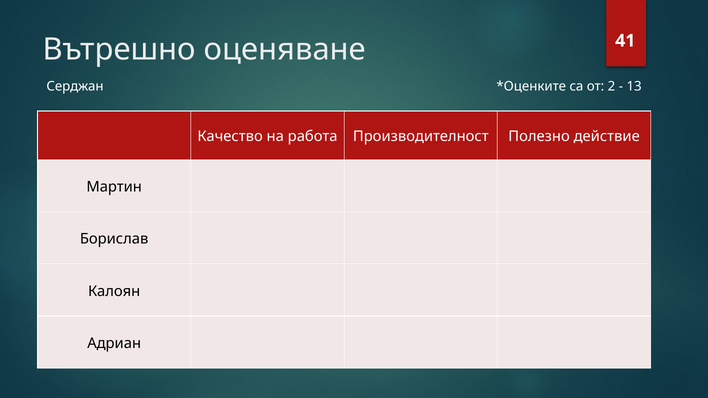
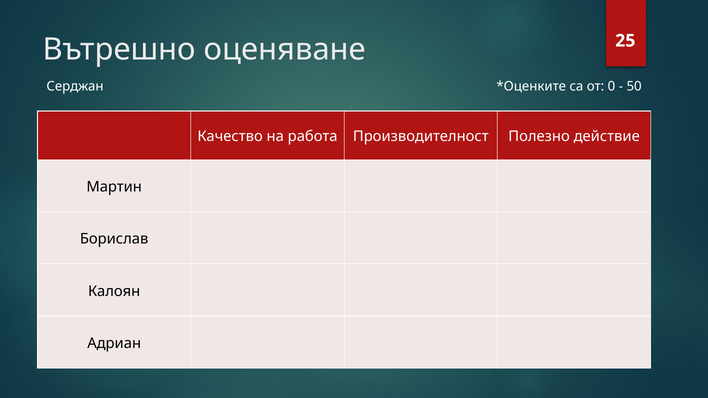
41: 41 -> 25 (625, 41)
2: 2 -> 0 (612, 86)
13: 13 -> 50 (634, 86)
